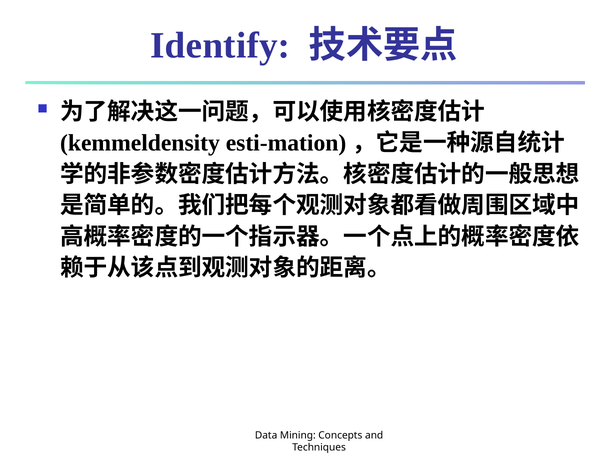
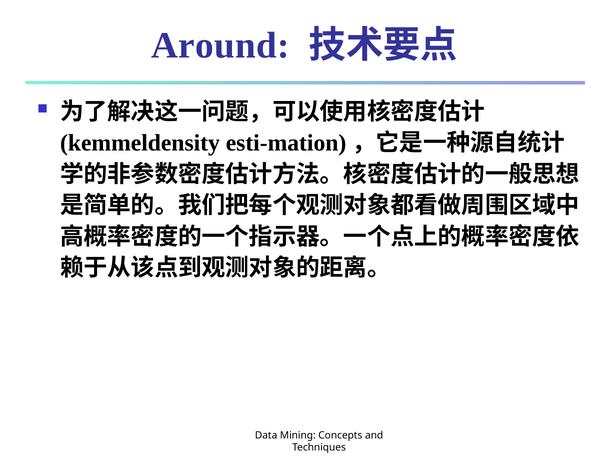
Identify: Identify -> Around (220, 46)
